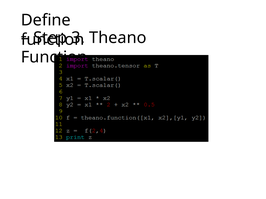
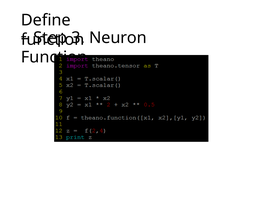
Theano: Theano -> Neuron (118, 38)
